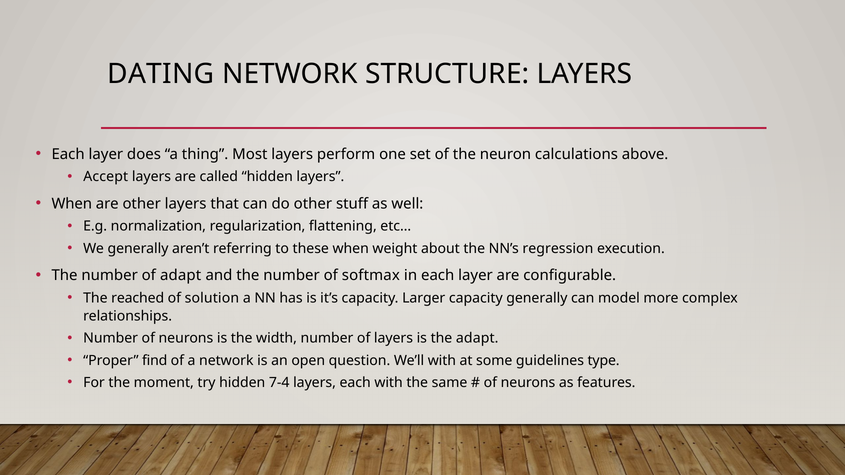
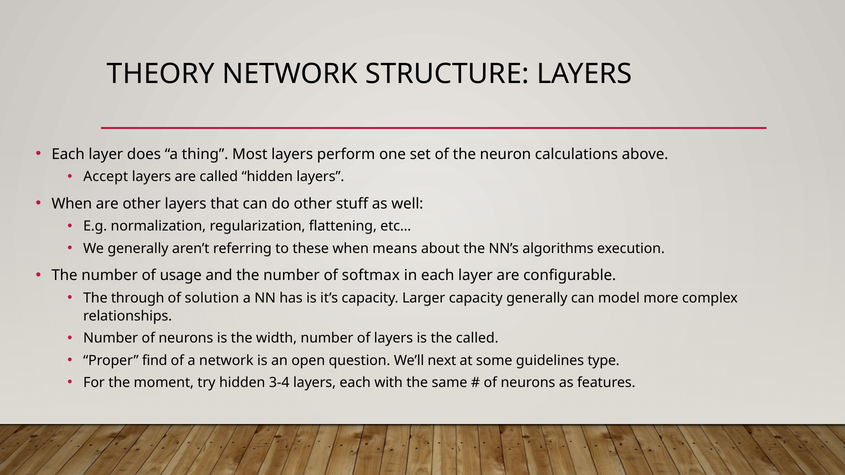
DATING: DATING -> THEORY (161, 74)
weight: weight -> means (395, 249)
regression: regression -> algorithms (558, 249)
of adapt: adapt -> usage (181, 275)
reached: reached -> through (138, 298)
the adapt: adapt -> called (477, 339)
We’ll with: with -> next (442, 361)
7-4: 7-4 -> 3-4 (279, 383)
